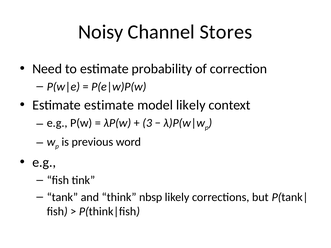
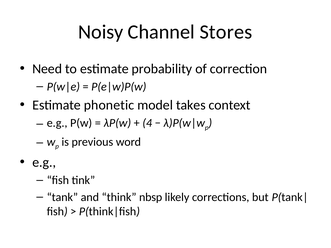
Estimate estimate: estimate -> phonetic (109, 105)
model likely: likely -> takes (191, 105)
3: 3 -> 4 (147, 123)
